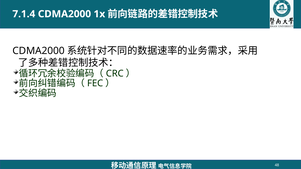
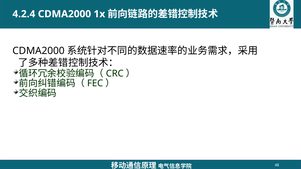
7.1.4: 7.1.4 -> 4.2.4 (24, 14)
